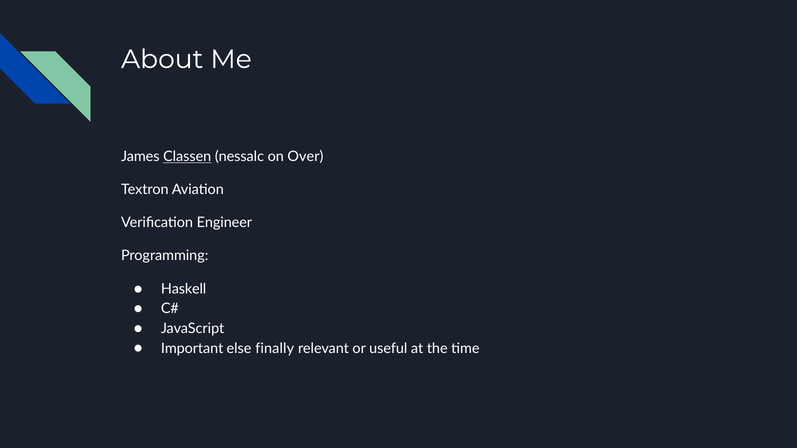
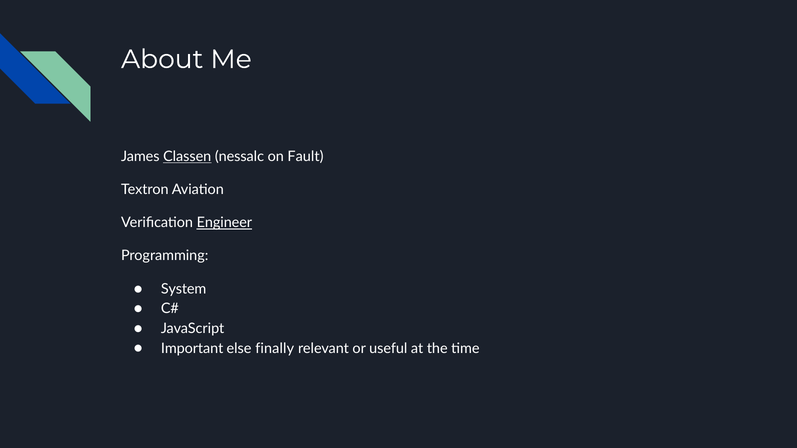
Over: Over -> Fault (305, 157)
Engineer underline: none -> present (224, 223)
Haskell: Haskell -> System (184, 289)
